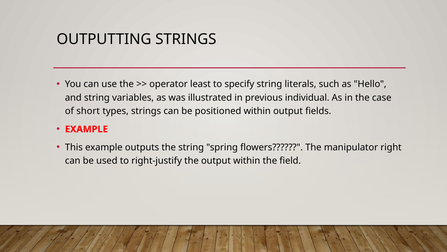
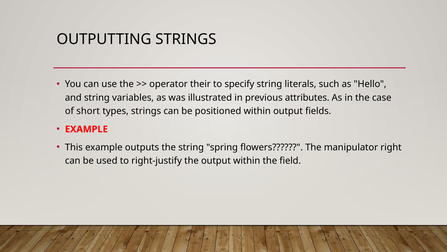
least: least -> their (200, 84)
individual: individual -> attributes (307, 97)
